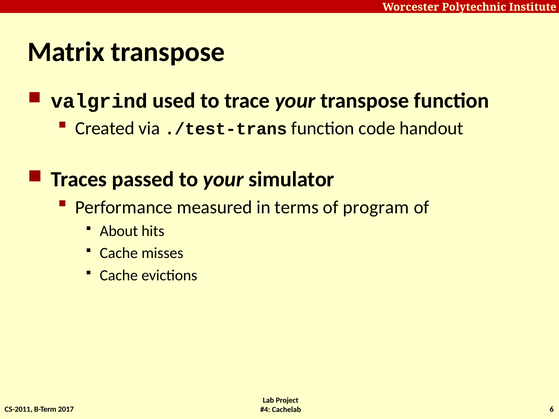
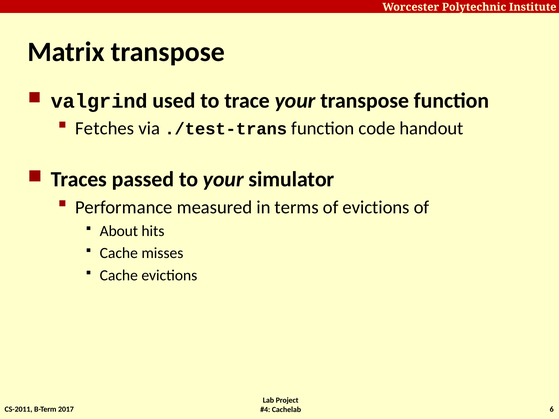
Created: Created -> Fetches (105, 129)
of program: program -> evictions (376, 207)
